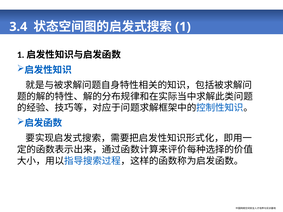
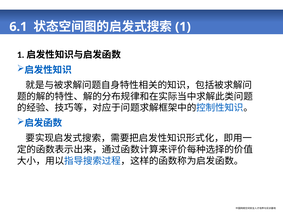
3.4: 3.4 -> 6.1 (18, 27)
